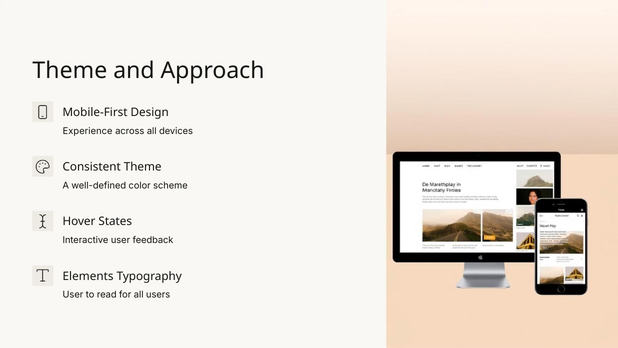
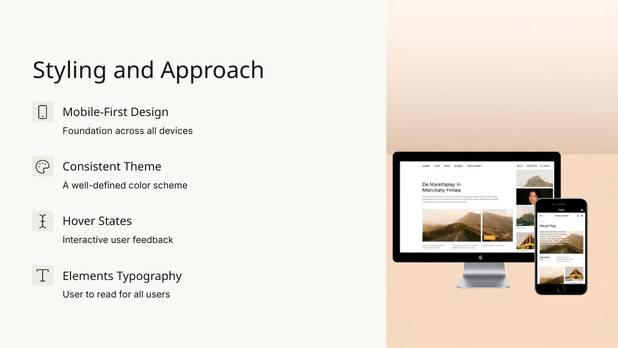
Theme: Theme -> Styling (70, 71)
Experience: Experience -> Foundation (88, 131)
